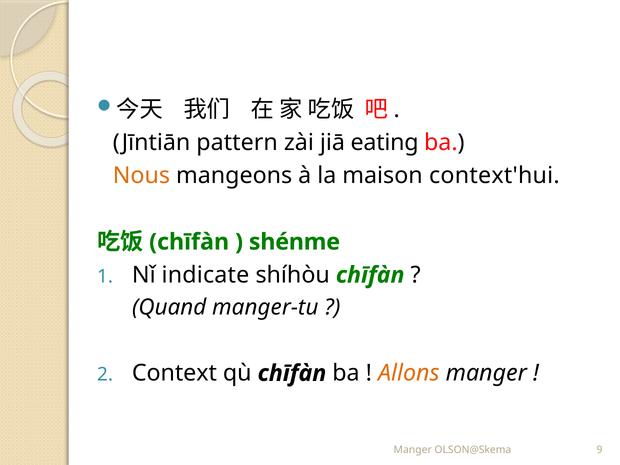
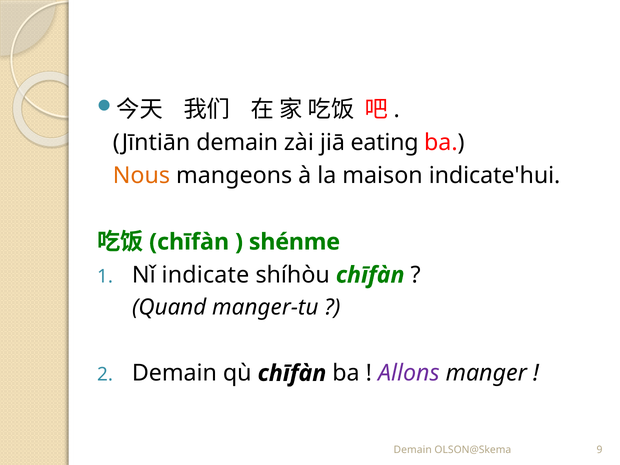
Jīntiān pattern: pattern -> demain (237, 143)
context'hui: context'hui -> indicate'hui (495, 176)
Context: Context -> Demain (174, 373)
Allons colour: orange -> purple (409, 373)
Manger: Manger -> Demain (413, 450)
